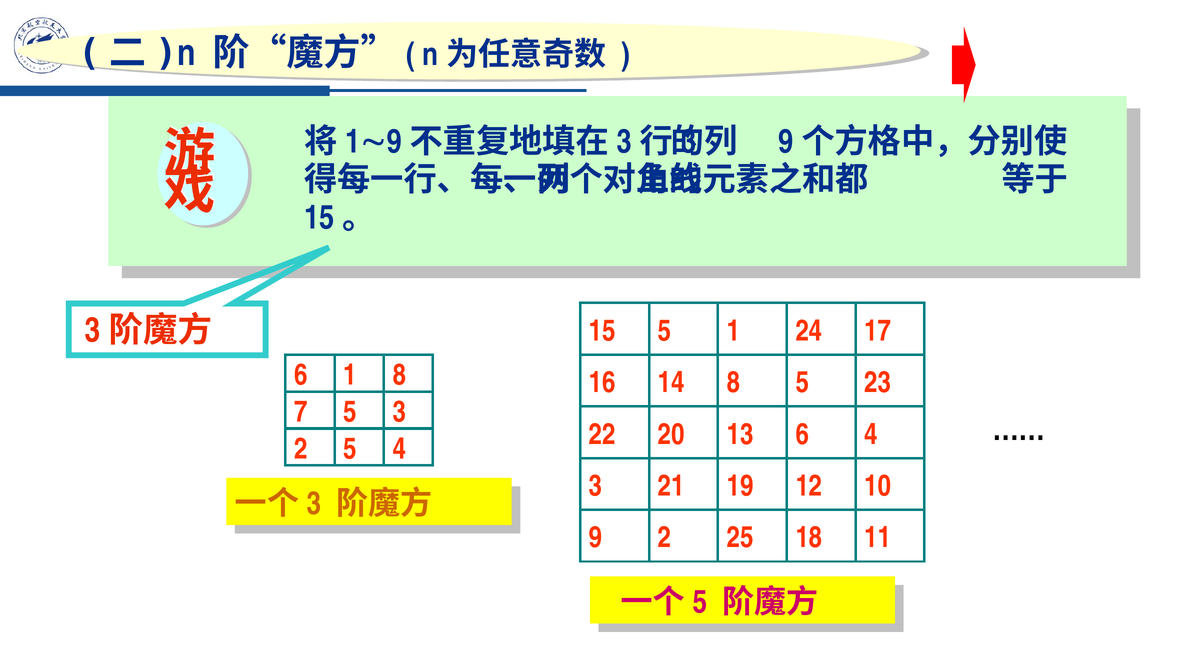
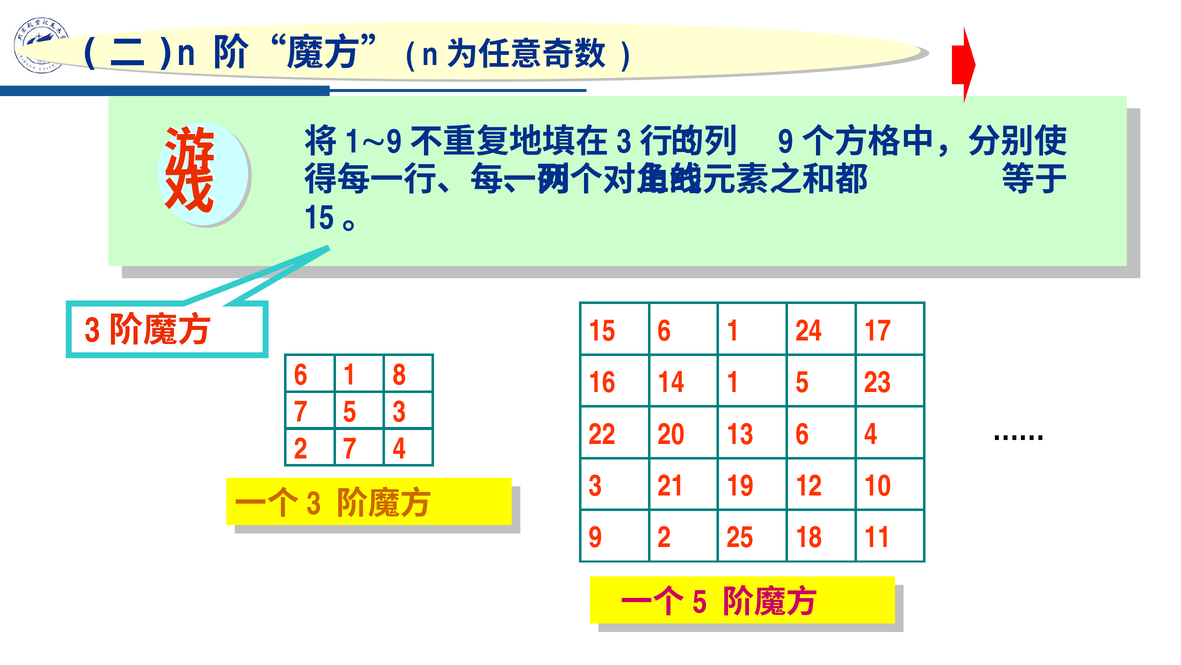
15 5: 5 -> 6 (664, 331)
14 8: 8 -> 1 (733, 382)
2 5: 5 -> 7 (350, 449)
